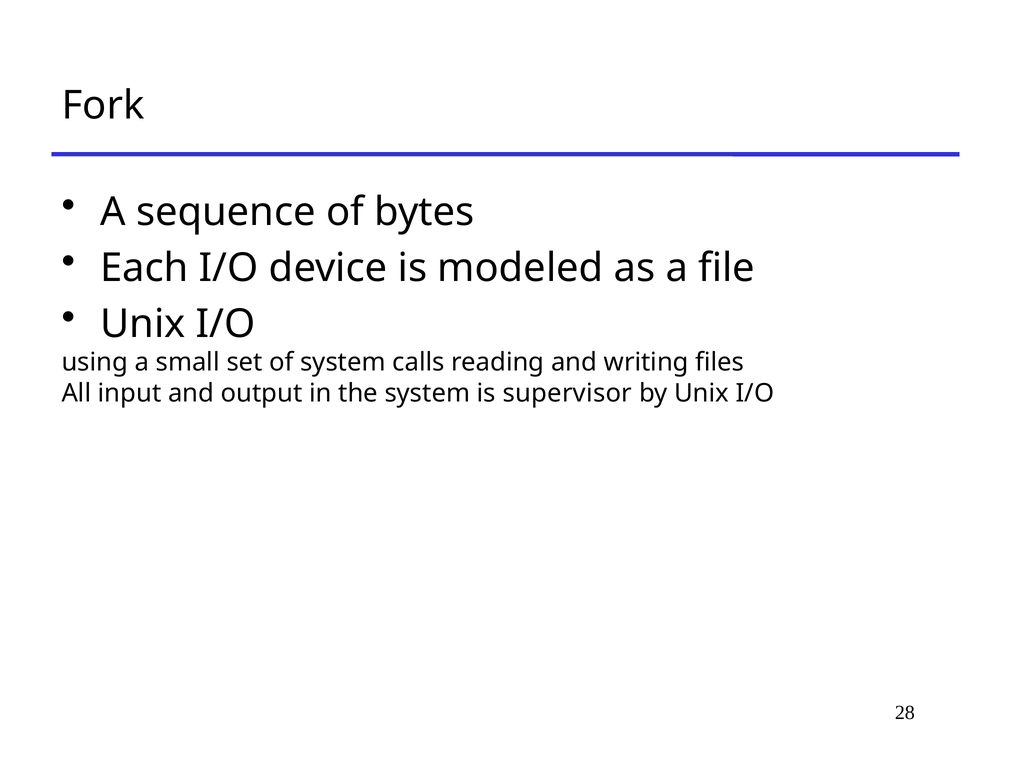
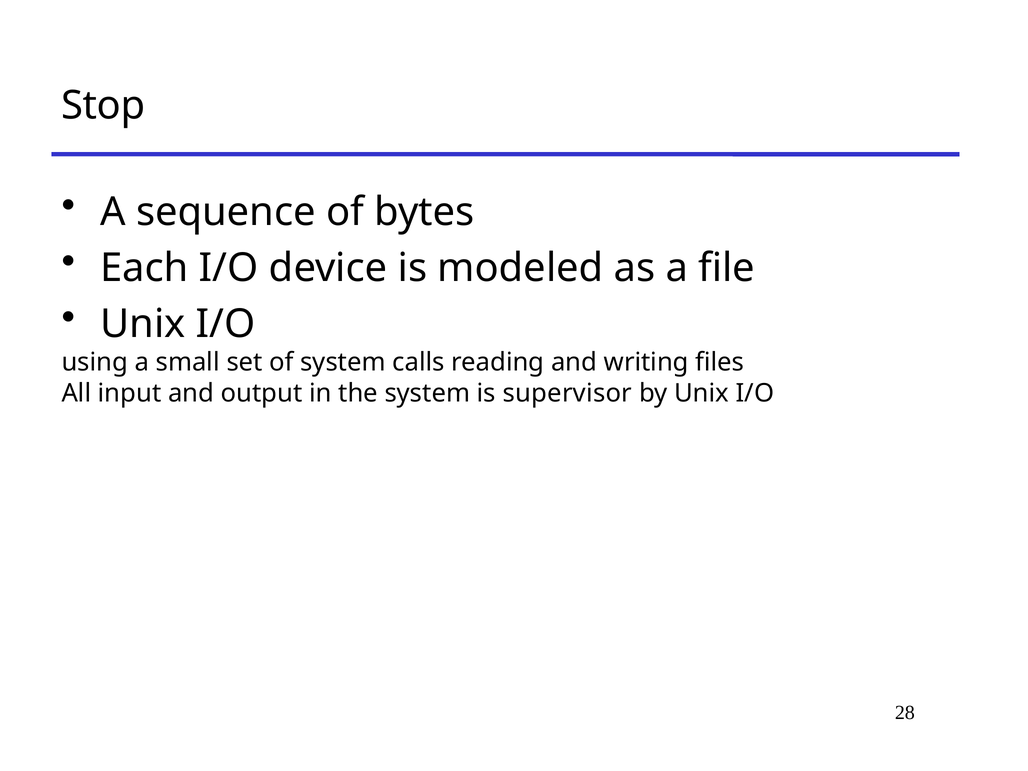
Fork: Fork -> Stop (103, 106)
